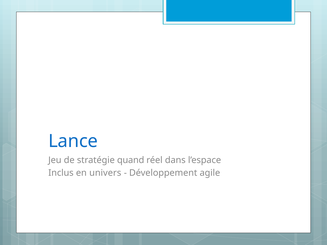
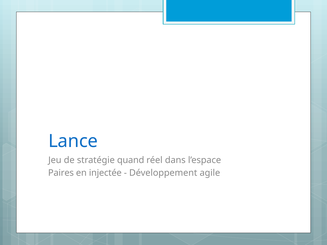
Inclus: Inclus -> Paires (61, 173)
univers: univers -> injectée (105, 173)
